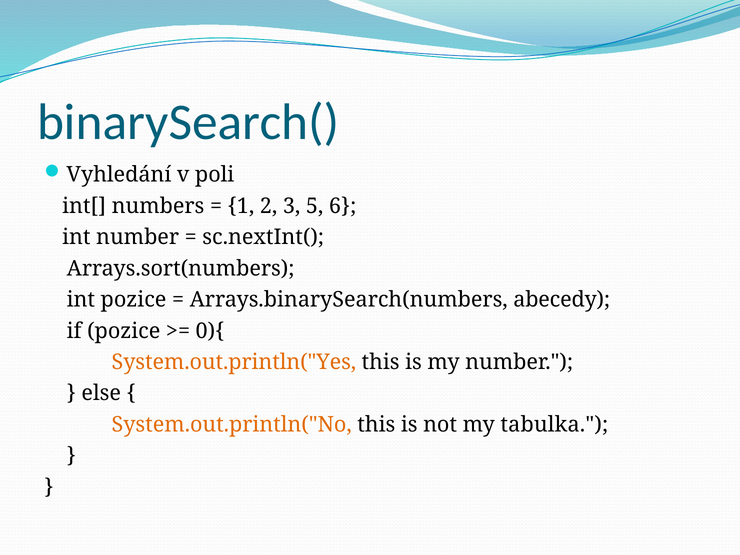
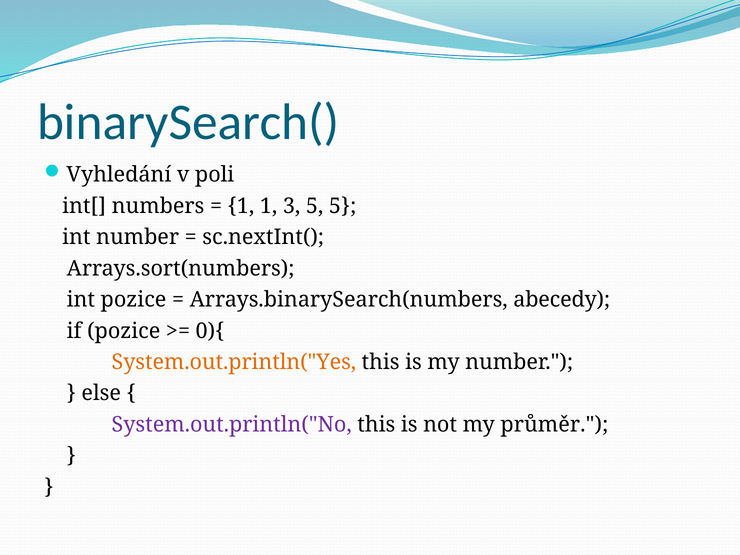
1 2: 2 -> 1 (269, 206)
5 6: 6 -> 5 (343, 206)
System.out.println("No colour: orange -> purple (232, 425)
tabulka: tabulka -> průměr (554, 425)
